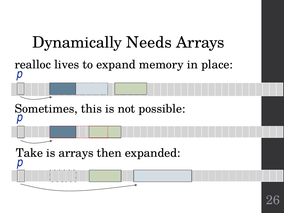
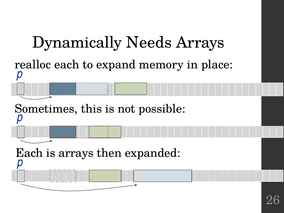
realloc lives: lives -> each (67, 65)
Take: Take -> Each (29, 153)
